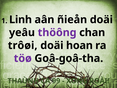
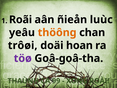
Linh: Linh -> Roãi (21, 20)
ñieån doäi: doäi -> luùc (101, 20)
thöông colour: purple -> orange (57, 32)
